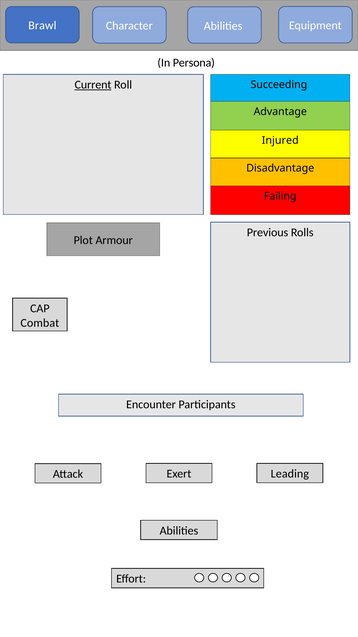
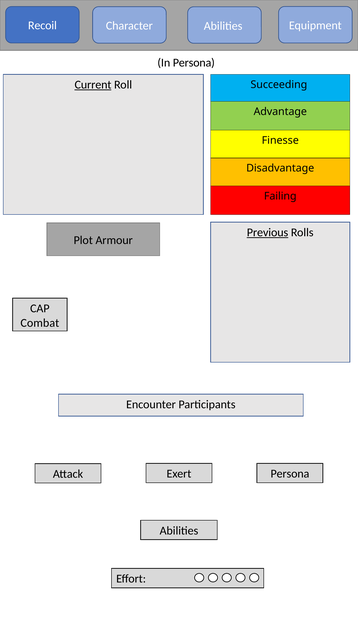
Brawl: Brawl -> Recoil (42, 26)
Injured: Injured -> Finesse (280, 140)
Previous underline: none -> present (268, 232)
Exert Leading: Leading -> Persona (290, 473)
